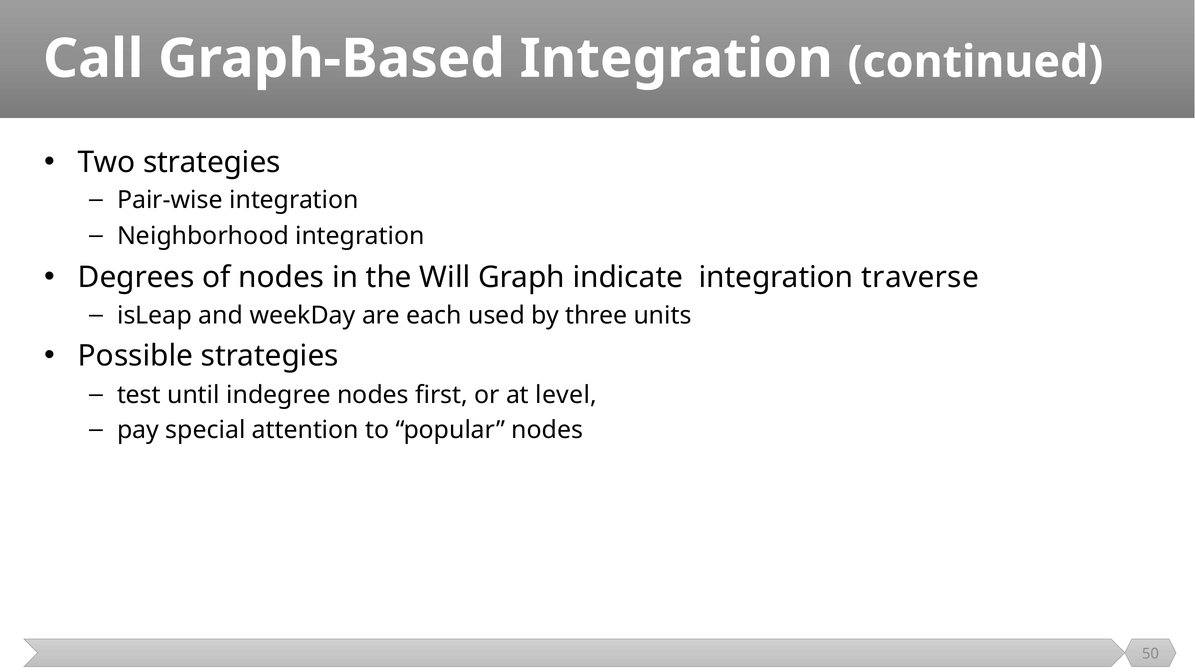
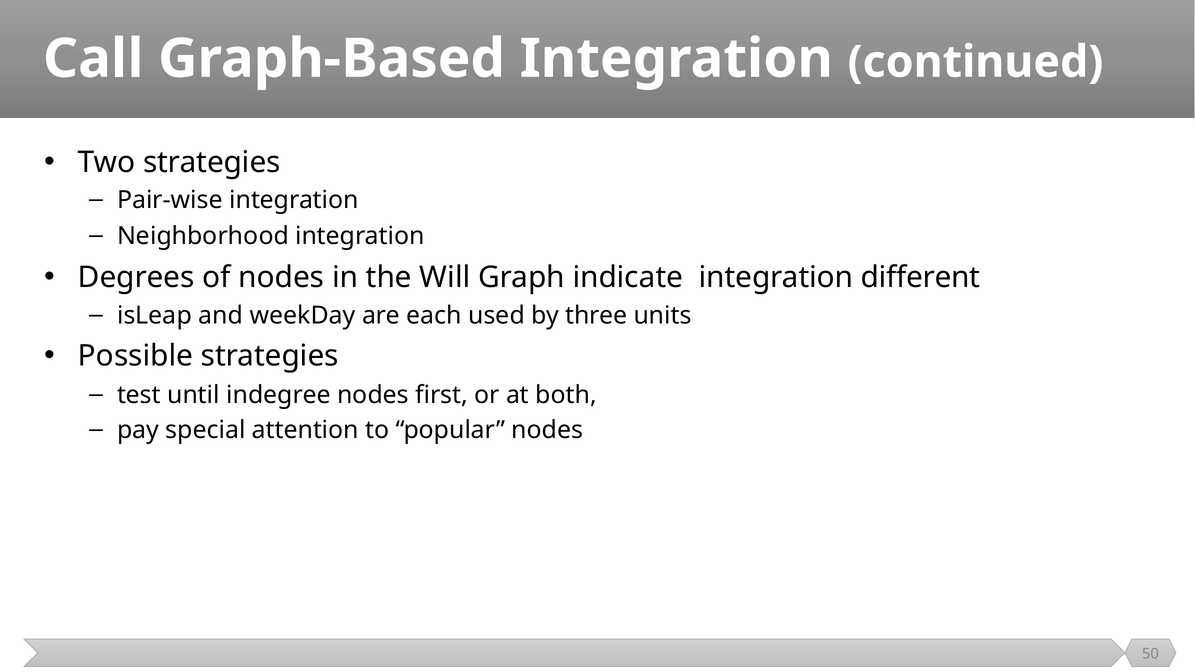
traverse: traverse -> different (920, 278)
level: level -> both (566, 395)
